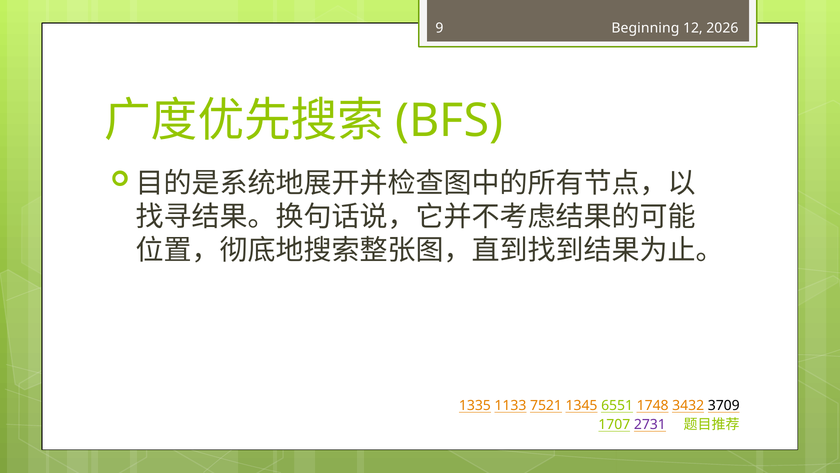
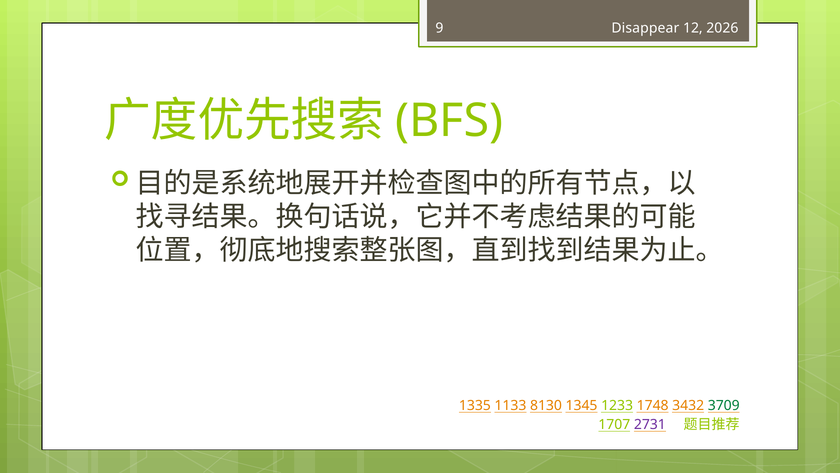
Beginning: Beginning -> Disappear (645, 28)
7521: 7521 -> 8130 (546, 405)
6551: 6551 -> 1233 (617, 405)
3709 colour: black -> green (724, 405)
